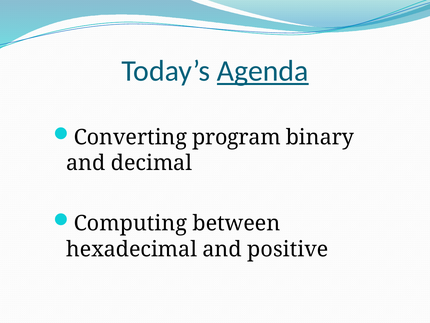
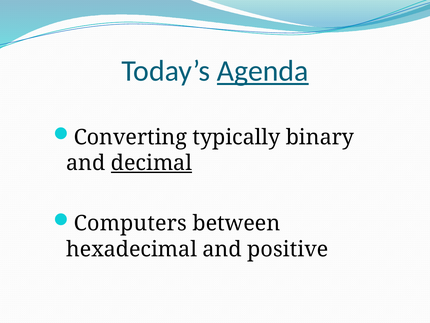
program: program -> typically (236, 137)
decimal underline: none -> present (151, 163)
Computing: Computing -> Computers (130, 223)
